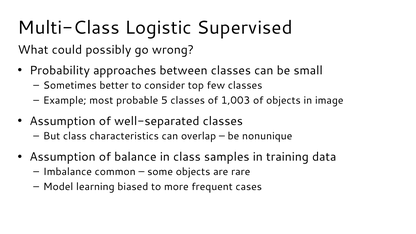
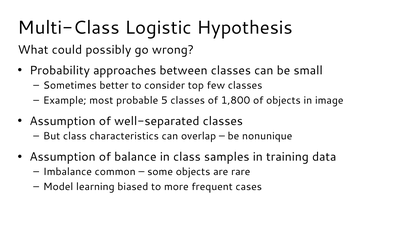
Supervised: Supervised -> Hypothesis (245, 28)
1,003: 1,003 -> 1,800 (236, 100)
